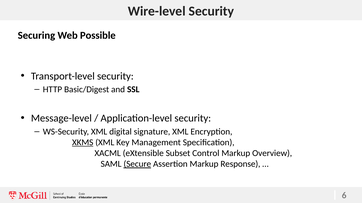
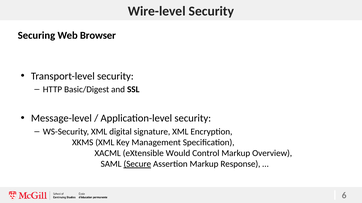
Possible: Possible -> Browser (98, 36)
XKMS underline: present -> none (83, 143)
Subset: Subset -> Would (178, 154)
